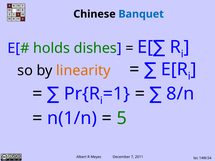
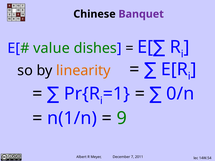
Banquet colour: blue -> purple (141, 14)
holds: holds -> value (51, 48)
8/n: 8/n -> 0/n (180, 94)
5: 5 -> 9 (122, 118)
